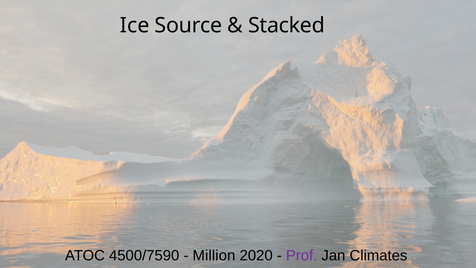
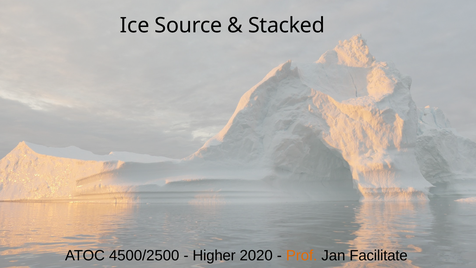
4500/7590: 4500/7590 -> 4500/2500 (144, 255)
Million: Million -> Higher (214, 255)
Prof colour: purple -> orange (302, 255)
Climates: Climates -> Facilitate (379, 255)
